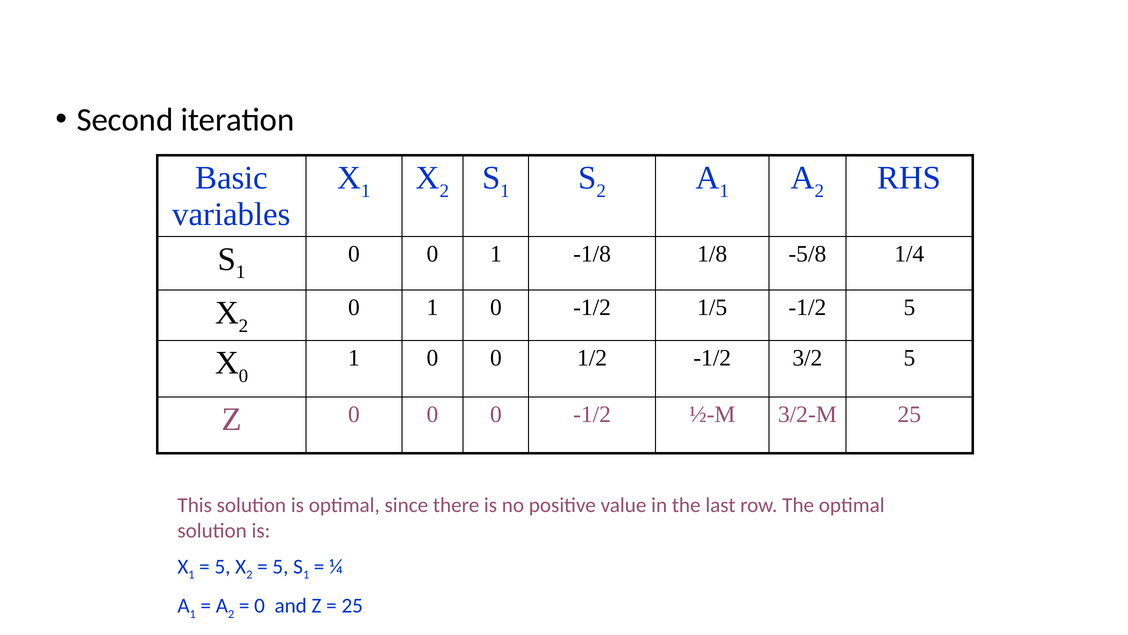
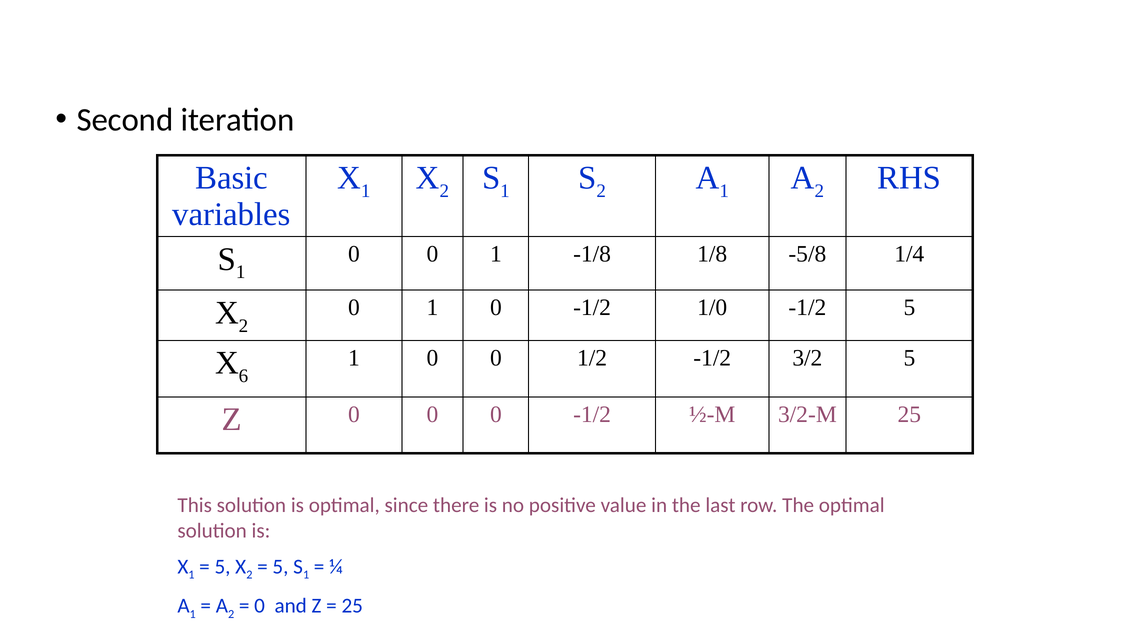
1/5: 1/5 -> 1/0 (712, 307)
0: 0 -> 6 (243, 376)
